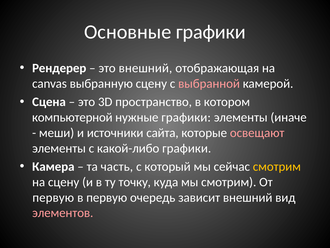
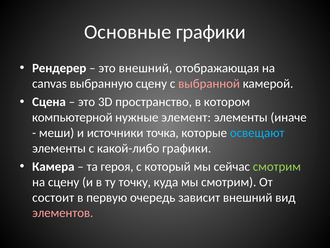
нужные графики: графики -> элемент (186, 117)
сайта: сайта -> точка (162, 133)
освещают colour: pink -> light blue (257, 133)
часть: часть -> героя (117, 166)
смотрим colour: yellow -> light green (277, 166)
первую: первую -> состоит (53, 197)
